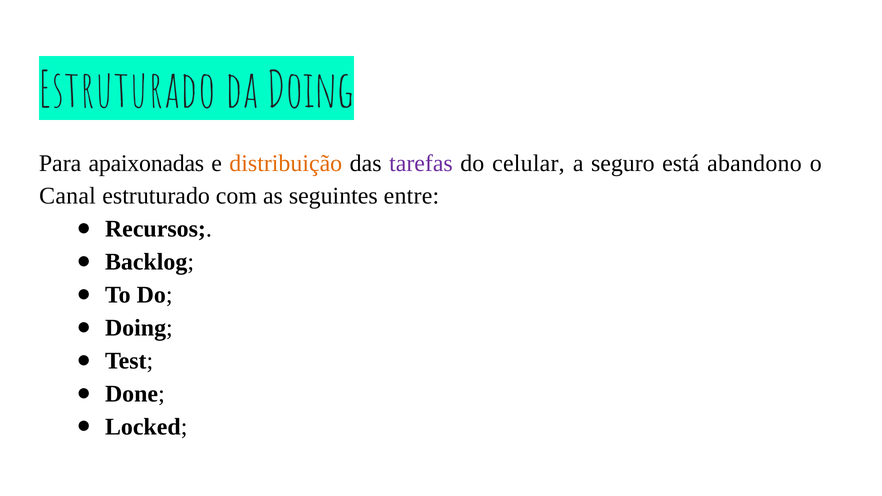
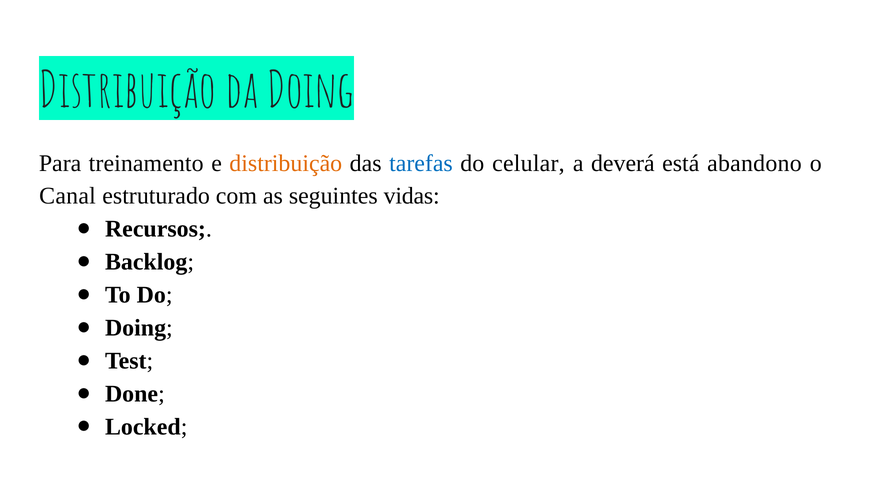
Estruturado: Estruturado -> Distribuição (128, 91)
apaixonadas: apaixonadas -> treinamento (146, 163)
tarefas colour: purple -> blue (421, 163)
seguro: seguro -> deverá (623, 163)
entre: entre -> vidas (412, 196)
